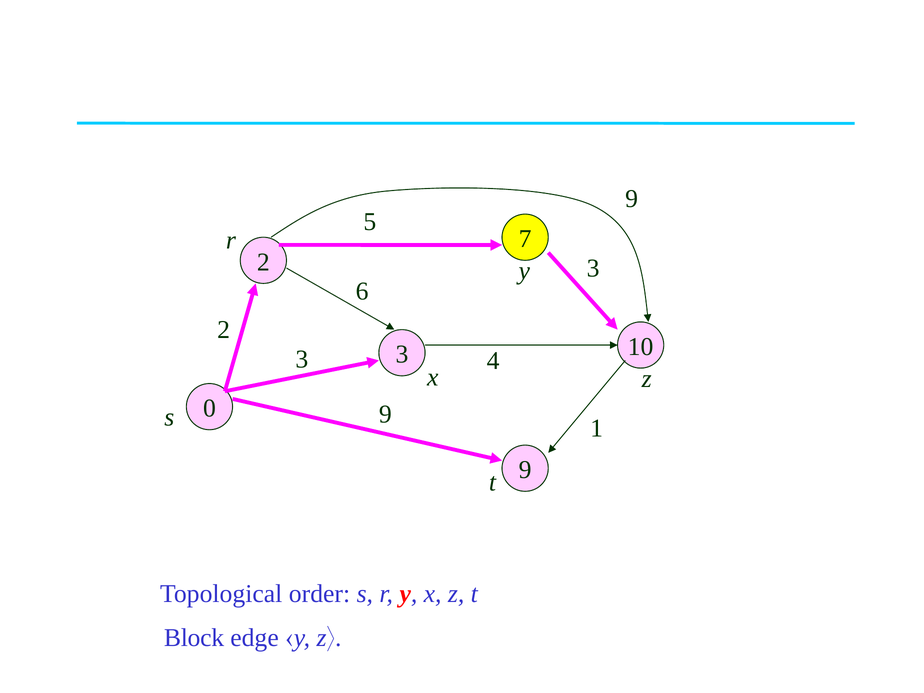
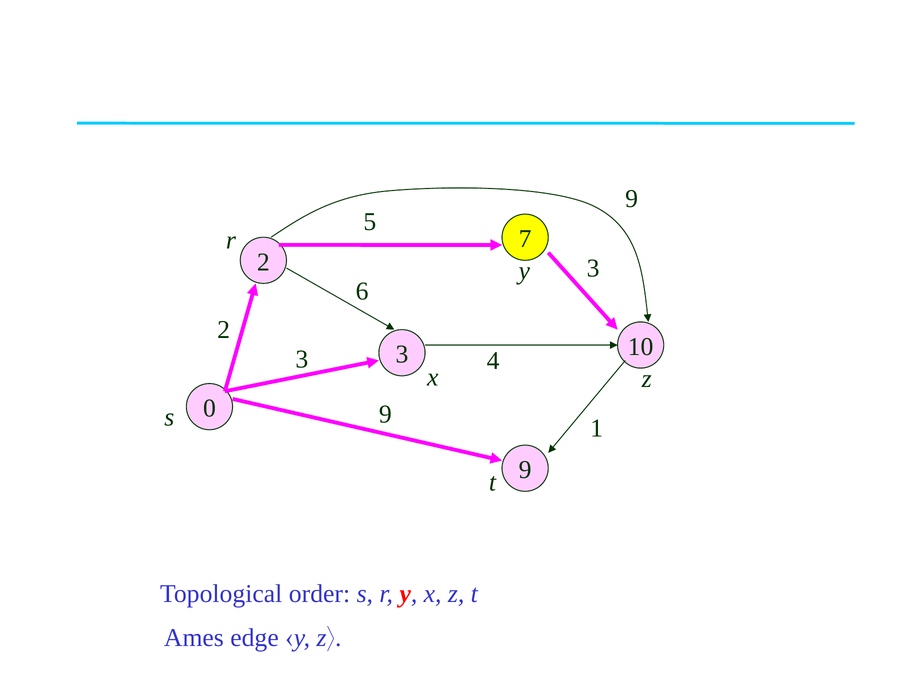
Block: Block -> Ames (194, 638)
